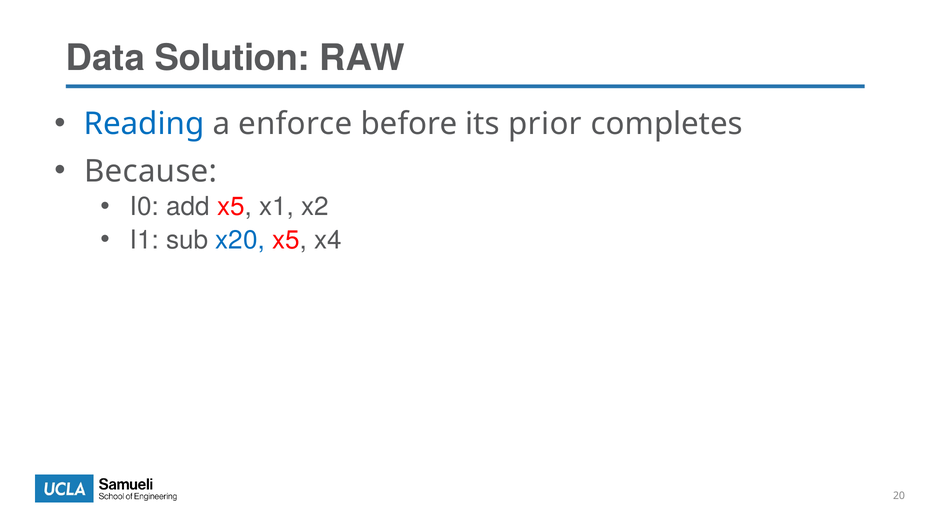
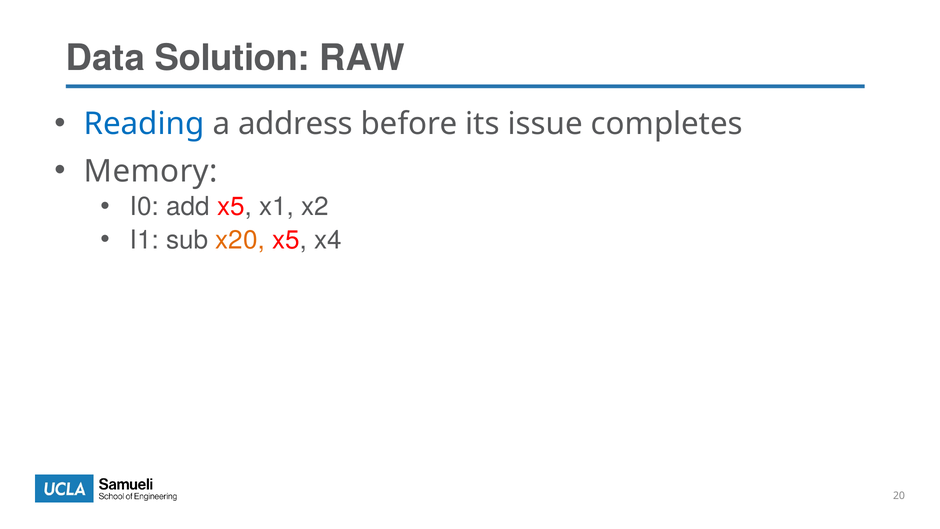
enforce: enforce -> address (296, 124)
prior: prior -> issue (545, 124)
Because: Because -> Memory (151, 171)
x20 colour: blue -> orange (240, 240)
